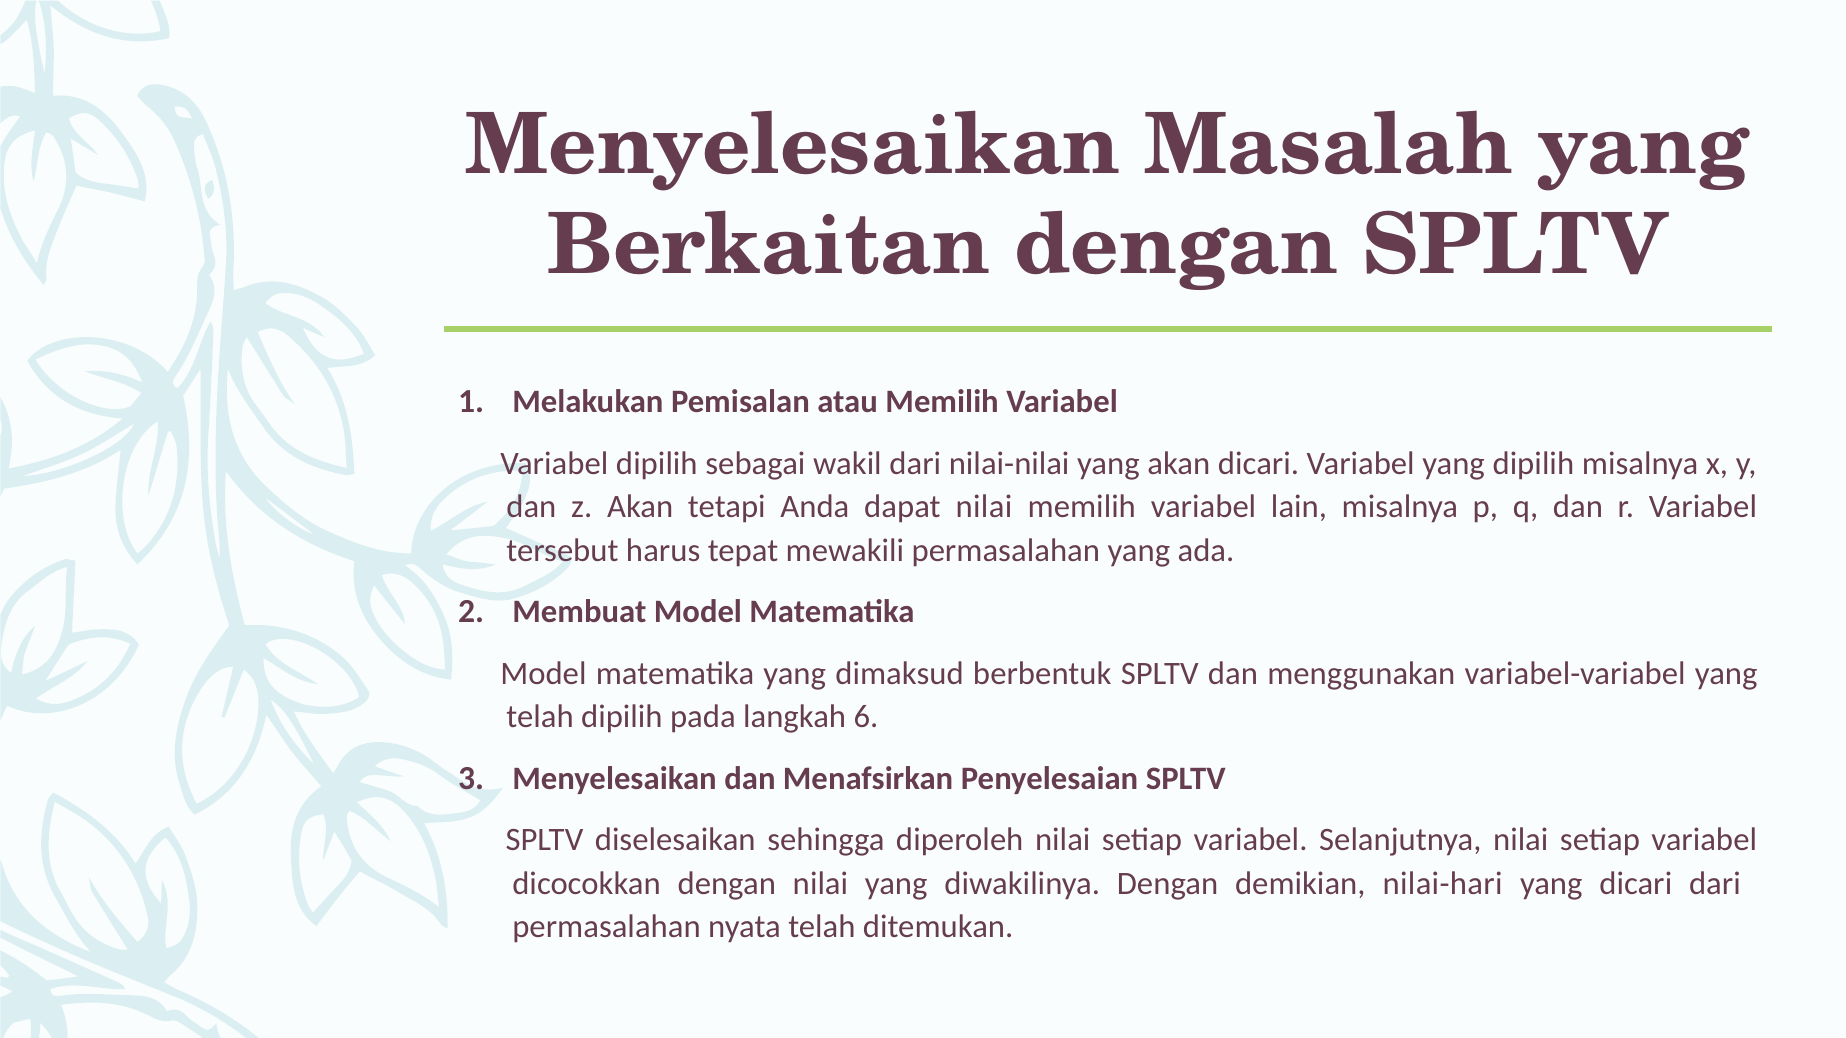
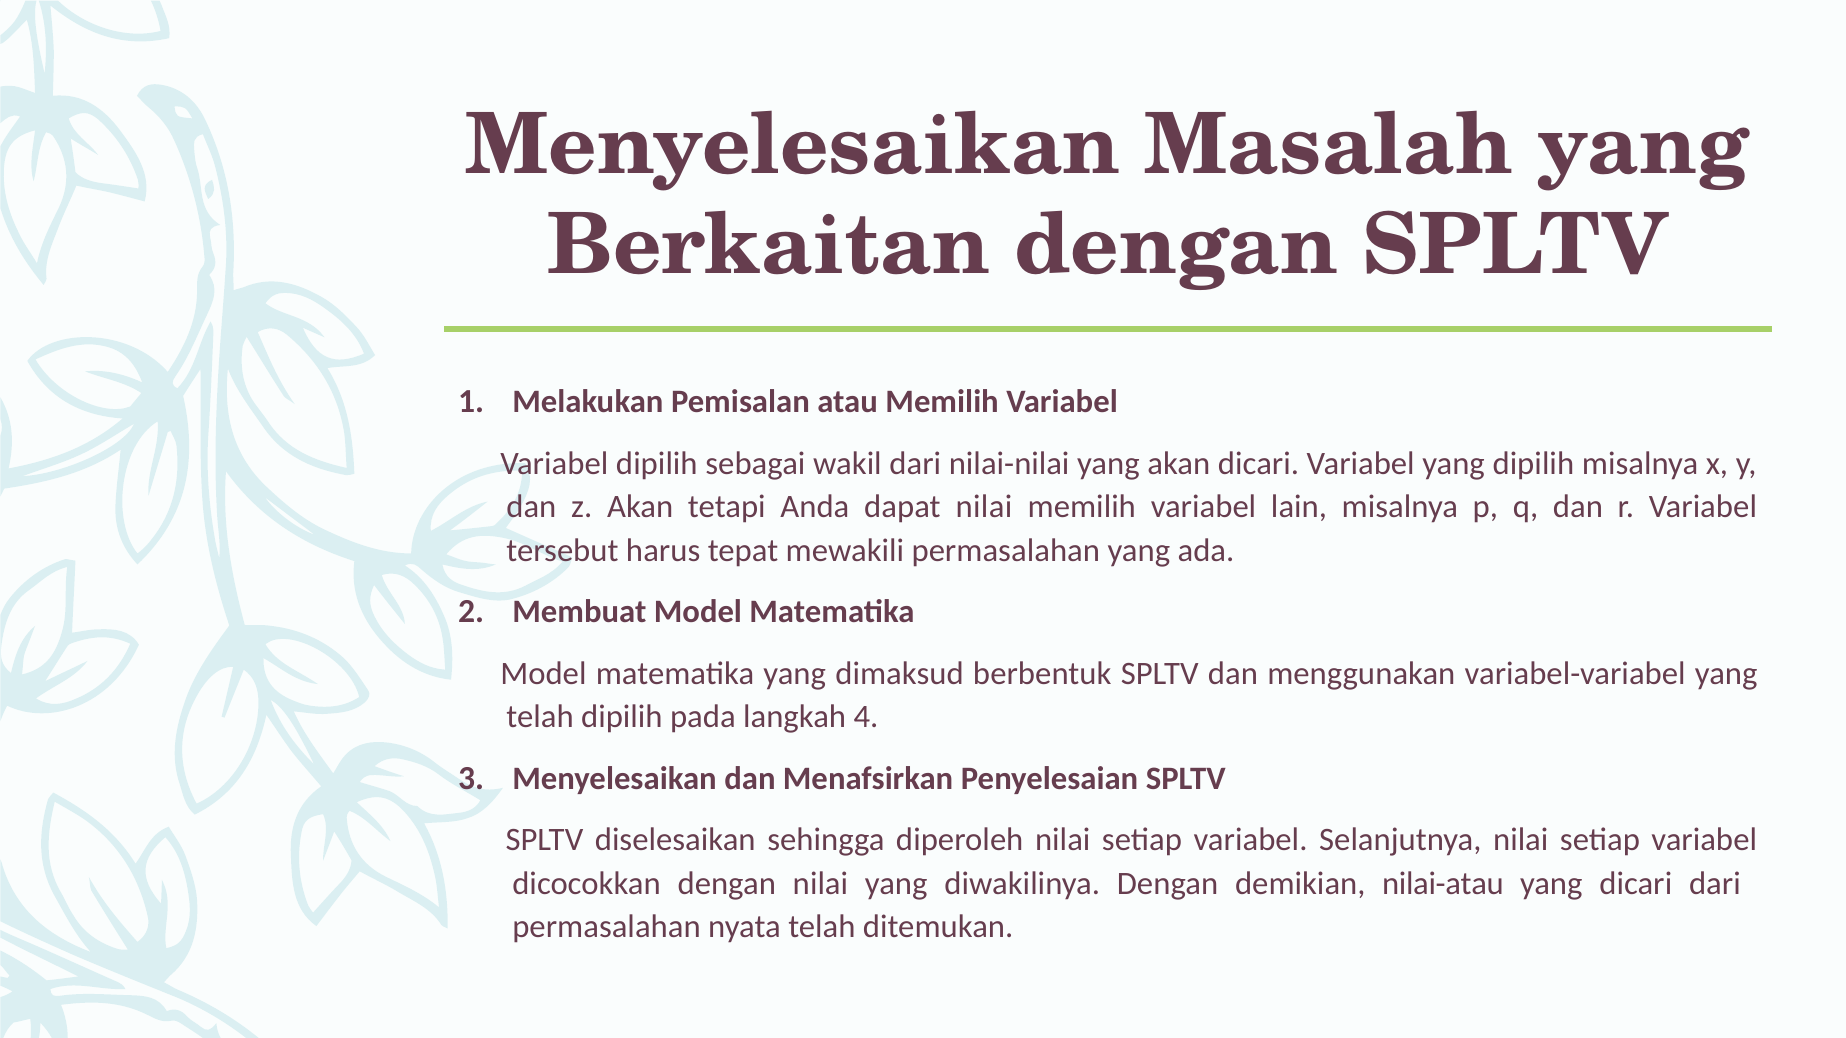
6: 6 -> 4 (866, 717)
nilai-hari: nilai-hari -> nilai-atau (1443, 884)
